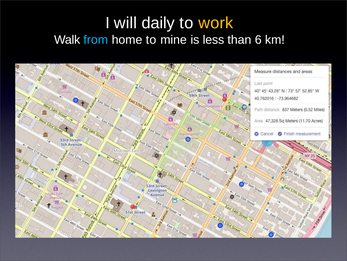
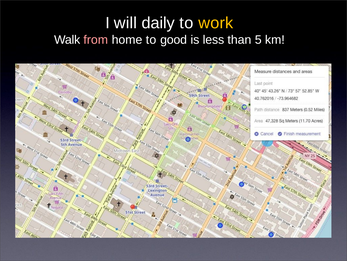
from colour: light blue -> pink (96, 40)
mine: mine -> good (174, 40)
6: 6 -> 5 (258, 40)
